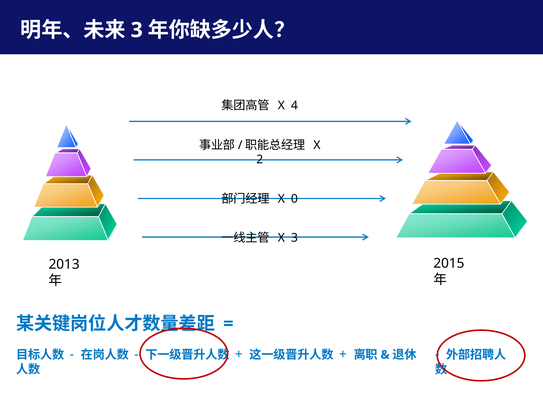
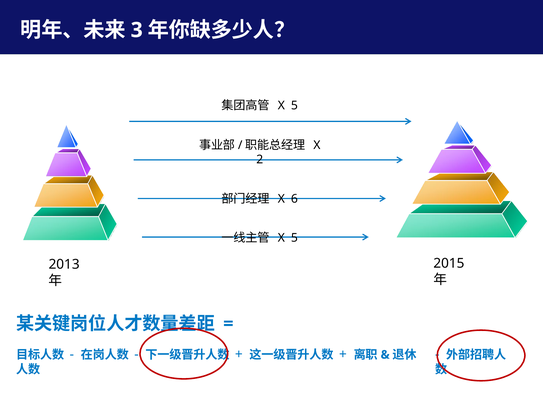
4: 4 -> 5 (294, 105)
0: 0 -> 6 (294, 198)
3: 3 -> 5 (294, 238)
